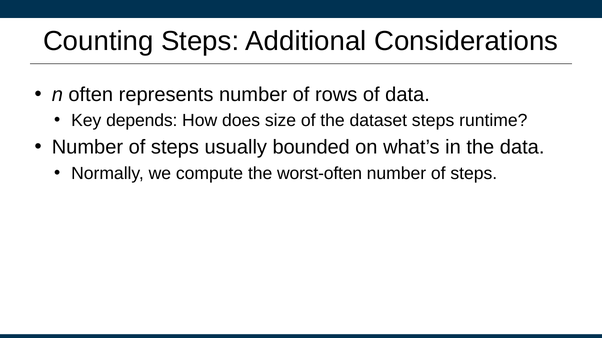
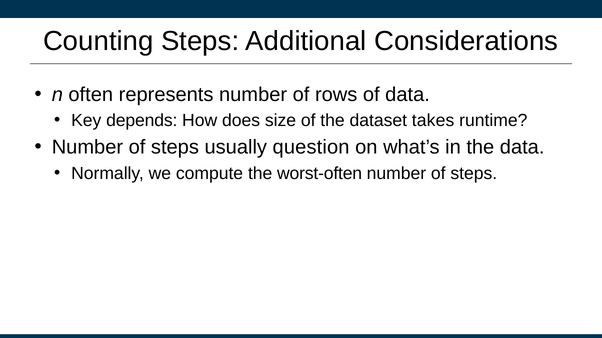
dataset steps: steps -> takes (433, 121)
bounded: bounded -> question (311, 147)
